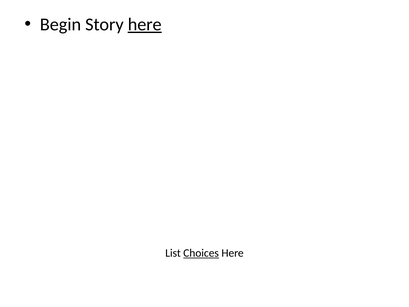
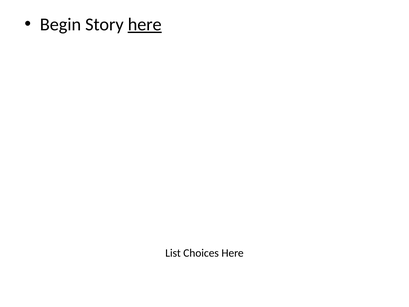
Choices underline: present -> none (201, 253)
